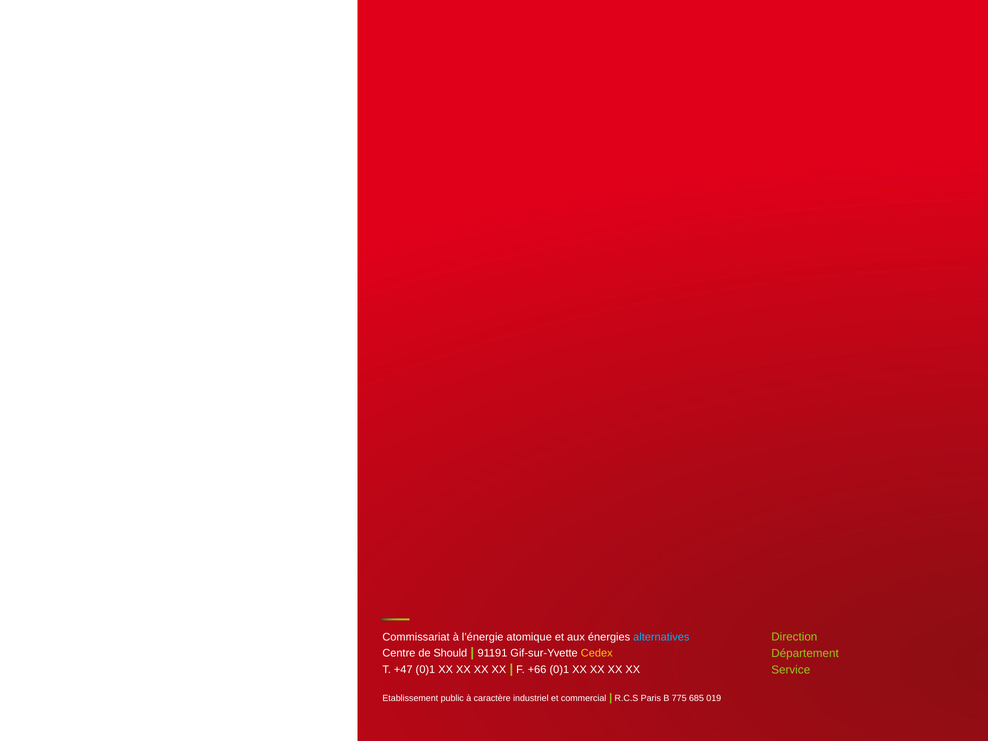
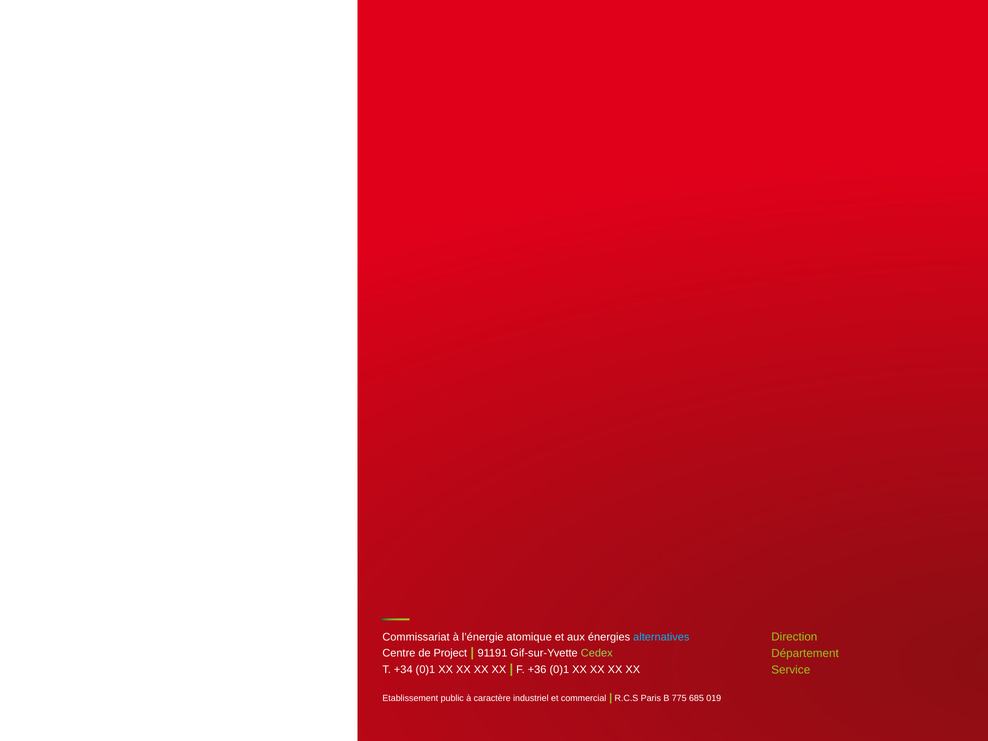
Should: Should -> Project (450, 653)
Cedex colour: yellow -> light green (597, 653)
+47: +47 -> +34 (403, 670)
+66: +66 -> +36 (537, 670)
